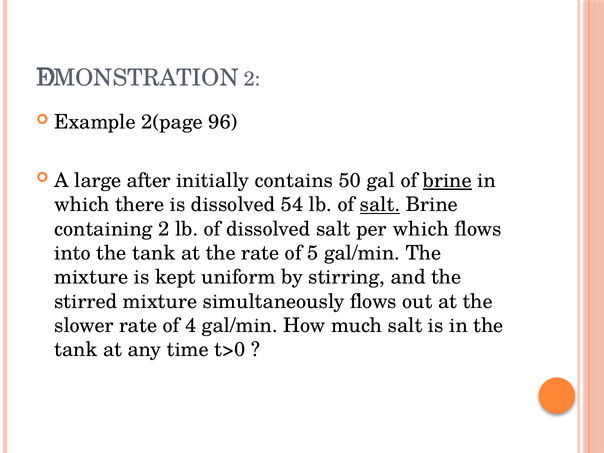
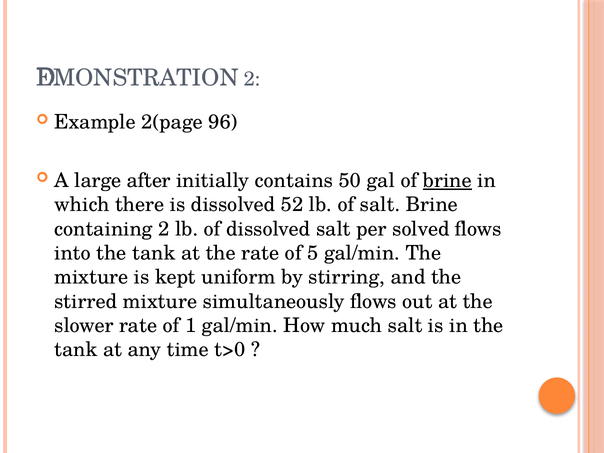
54: 54 -> 52 (292, 205)
salt underline: present -> none (380, 205)
per which: which -> solved (421, 229)
4: 4 -> 1 (191, 326)
